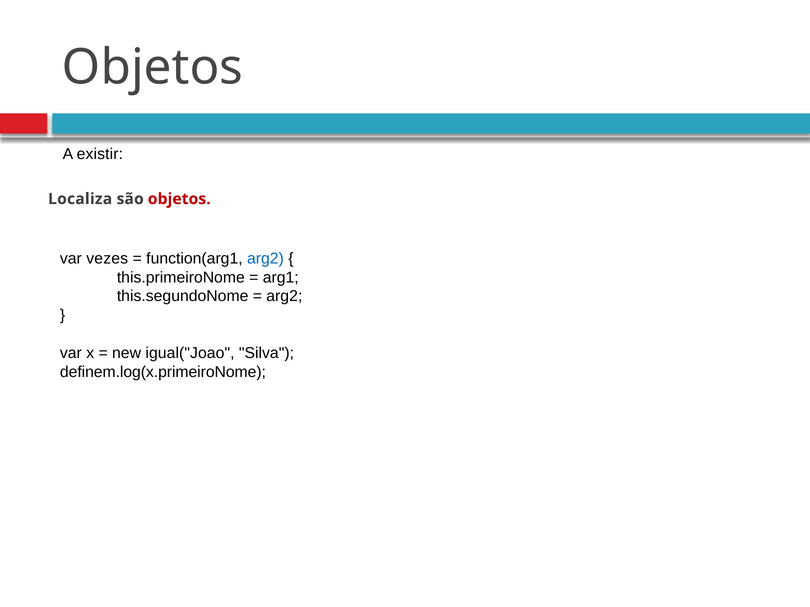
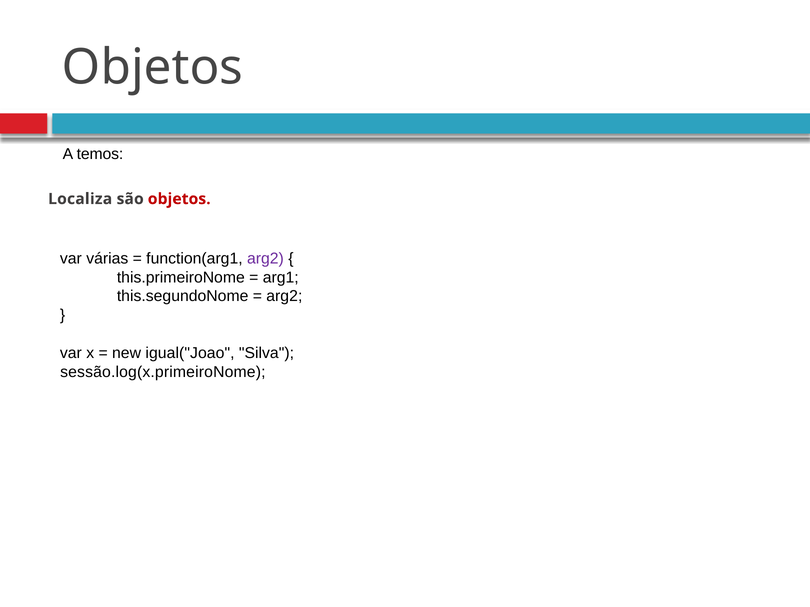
existir: existir -> temos (100, 154)
vezes: vezes -> várias (107, 259)
arg2 colour: blue -> purple (265, 259)
definem.log(x.primeiroNome: definem.log(x.primeiroNome -> sessão.log(x.primeiroNome (163, 372)
